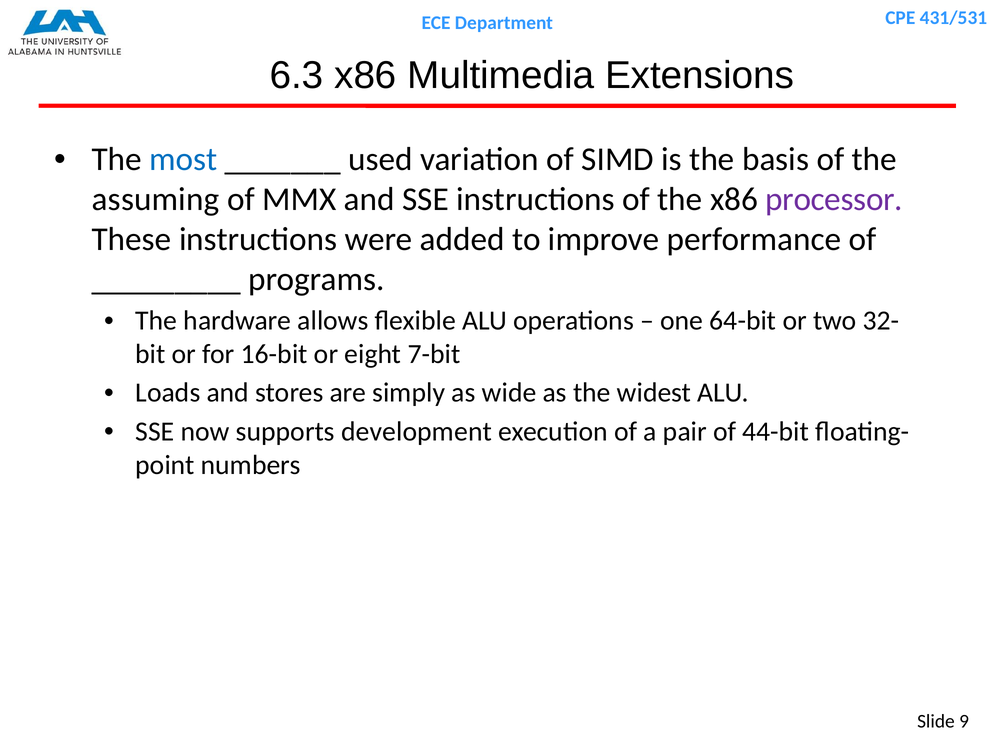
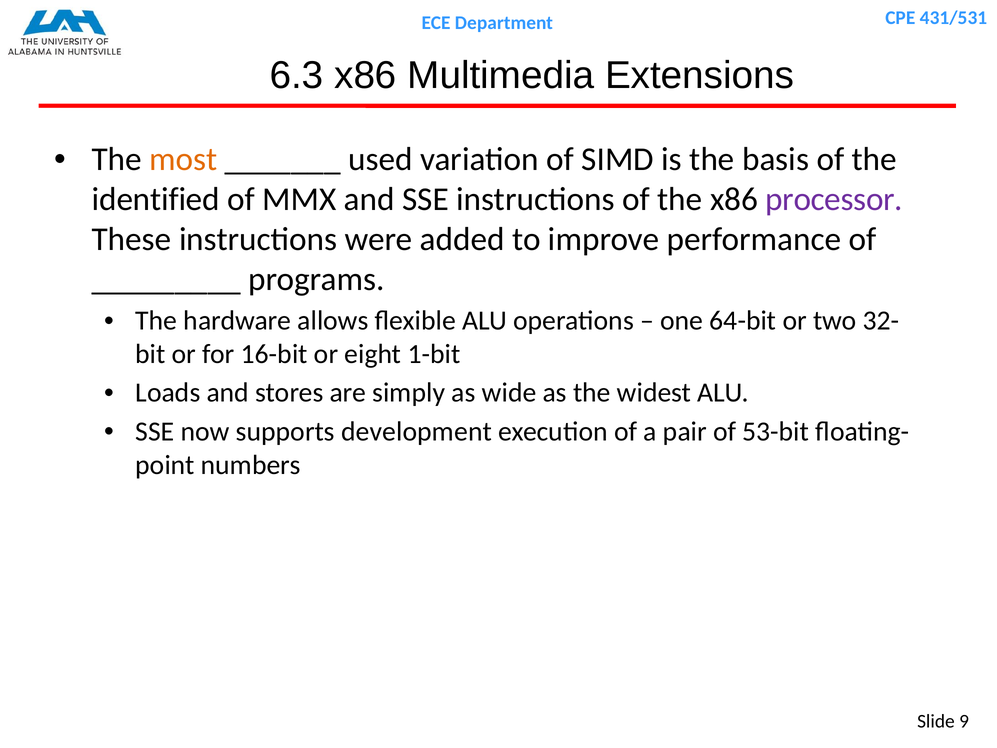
most colour: blue -> orange (183, 159)
assuming: assuming -> identified (156, 199)
7-bit: 7-bit -> 1-bit (434, 354)
44-bit: 44-bit -> 53-bit (776, 431)
